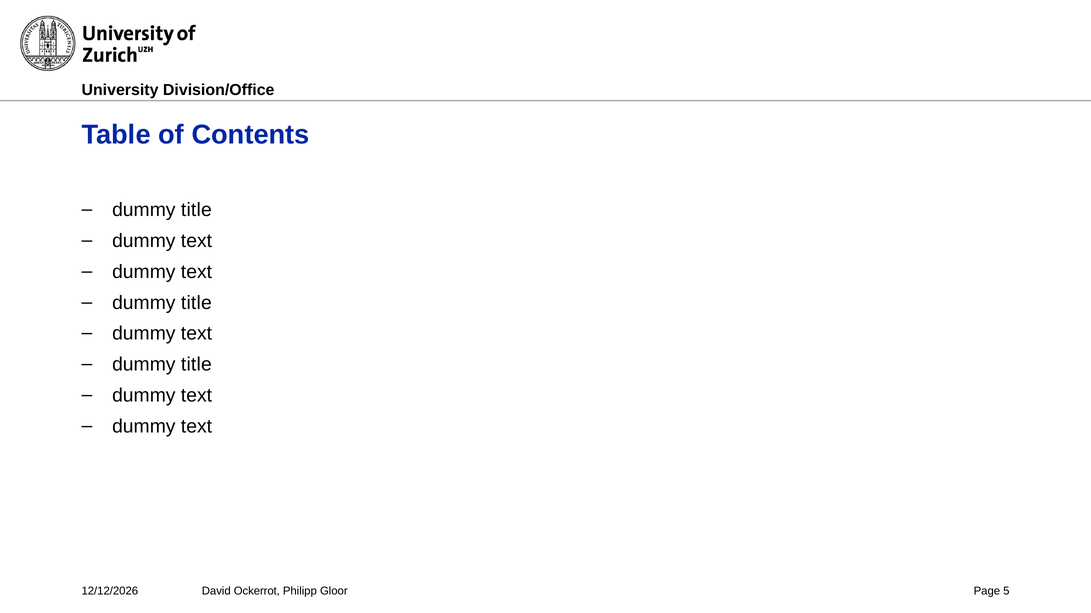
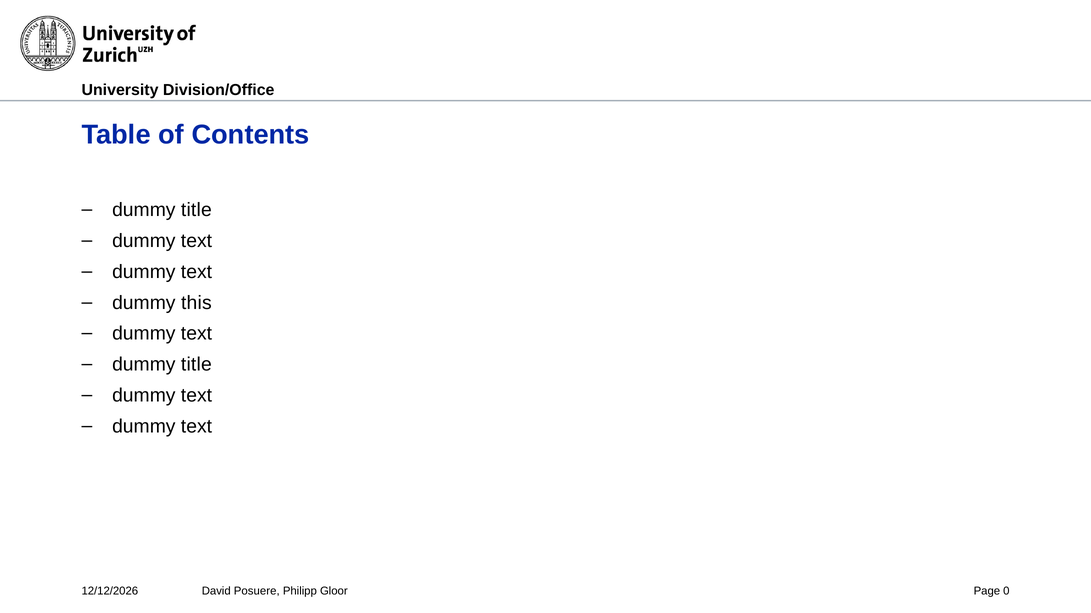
title: title -> this (196, 303)
Ockerrot: Ockerrot -> Posuere (257, 591)
5: 5 -> 0 (1006, 591)
